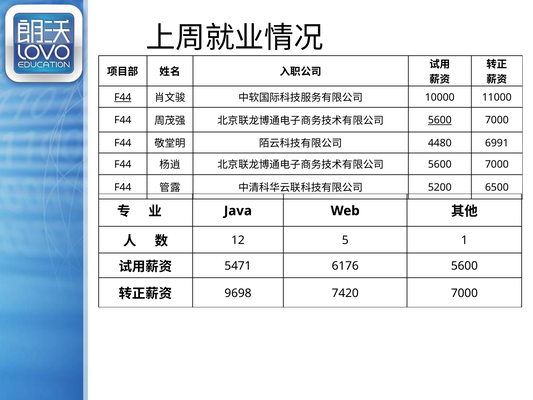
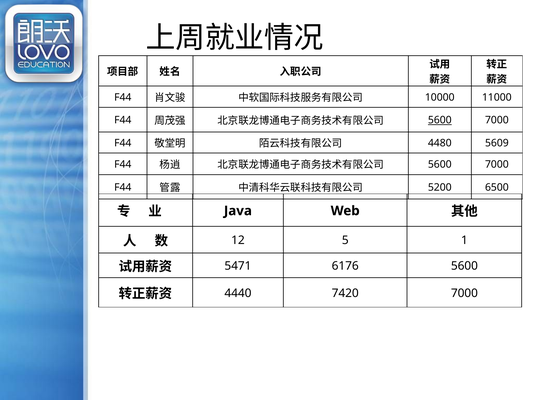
F44 underline: present -> none (123, 97)
6991: 6991 -> 5609 (497, 143)
9698: 9698 -> 4440 (238, 293)
